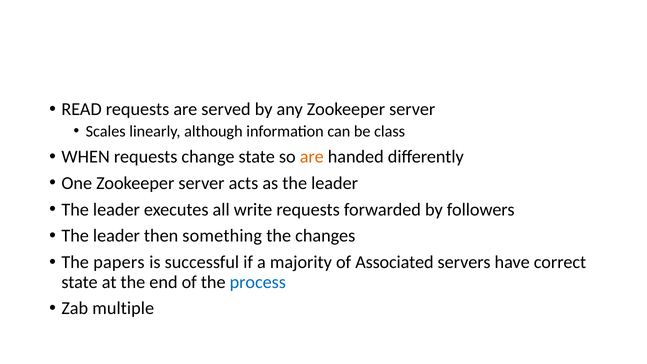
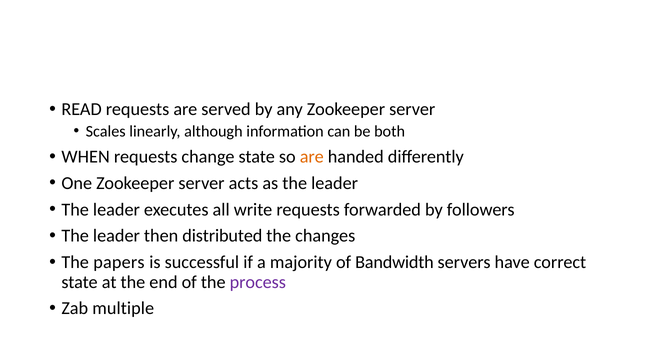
class: class -> both (390, 131)
something: something -> distributed (222, 236)
Associated: Associated -> Bandwidth (394, 262)
process colour: blue -> purple (258, 282)
